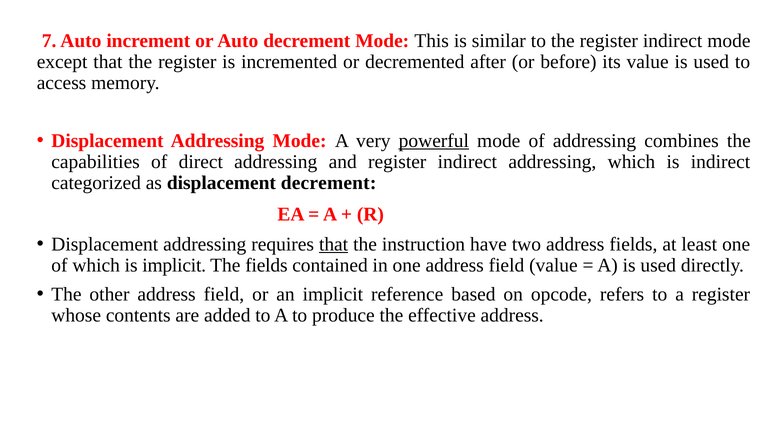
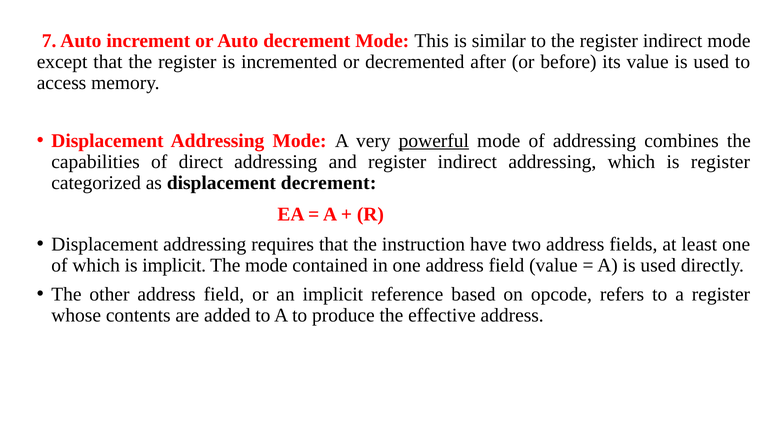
is indirect: indirect -> register (720, 162)
that underline: present -> none (334, 245)
The fields: fields -> mode (266, 266)
